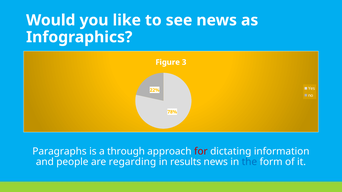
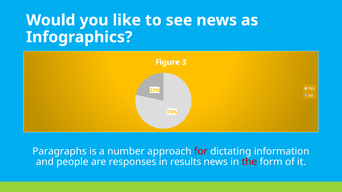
through: through -> number (126, 152)
regarding: regarding -> responses (133, 162)
the colour: blue -> red (249, 162)
